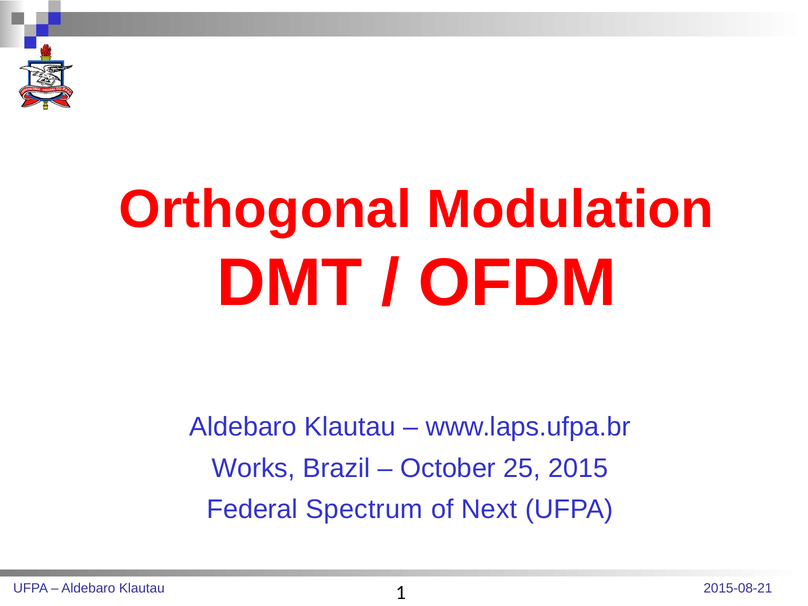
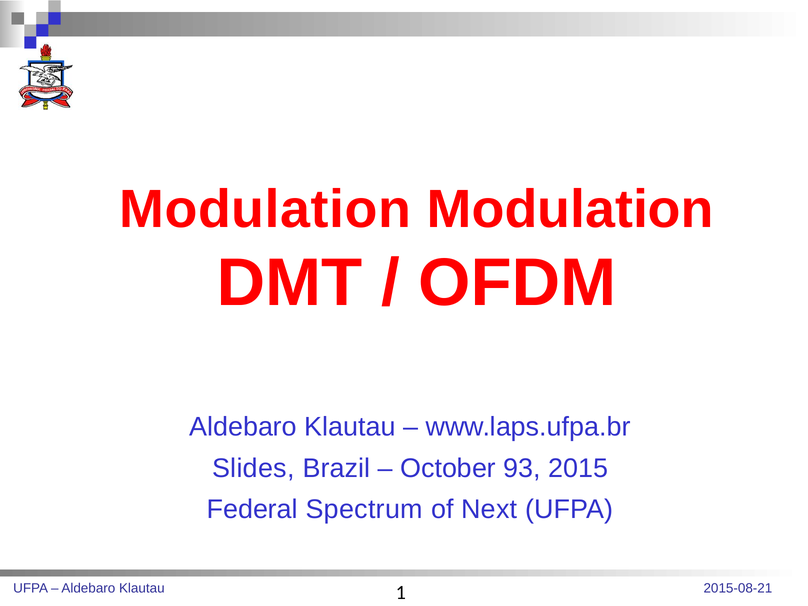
Orthogonal: Orthogonal -> Modulation (265, 210)
Works: Works -> Slides (253, 468)
25: 25 -> 93 (522, 468)
